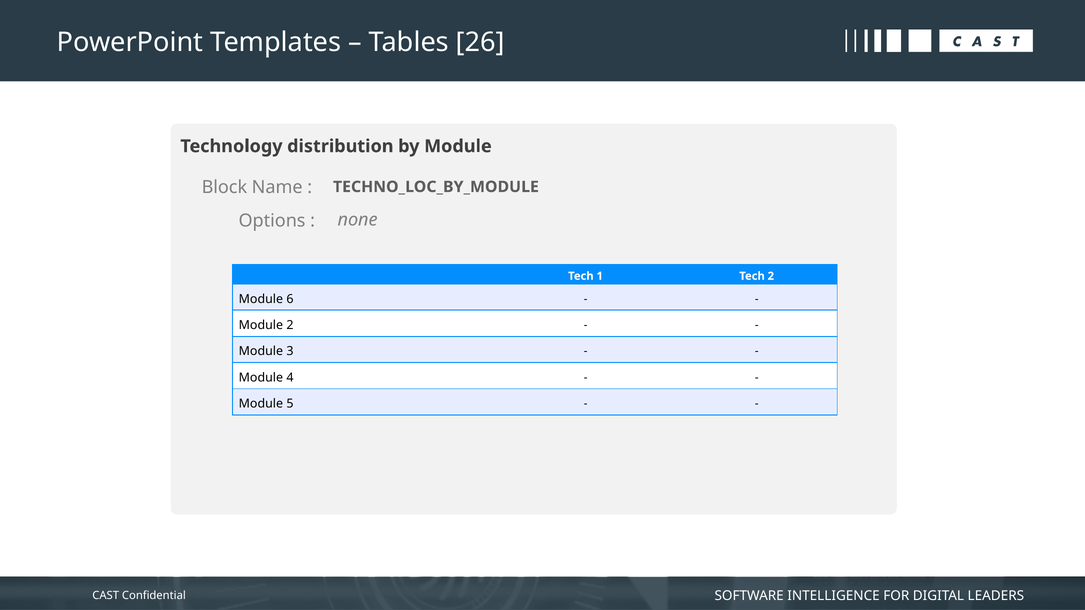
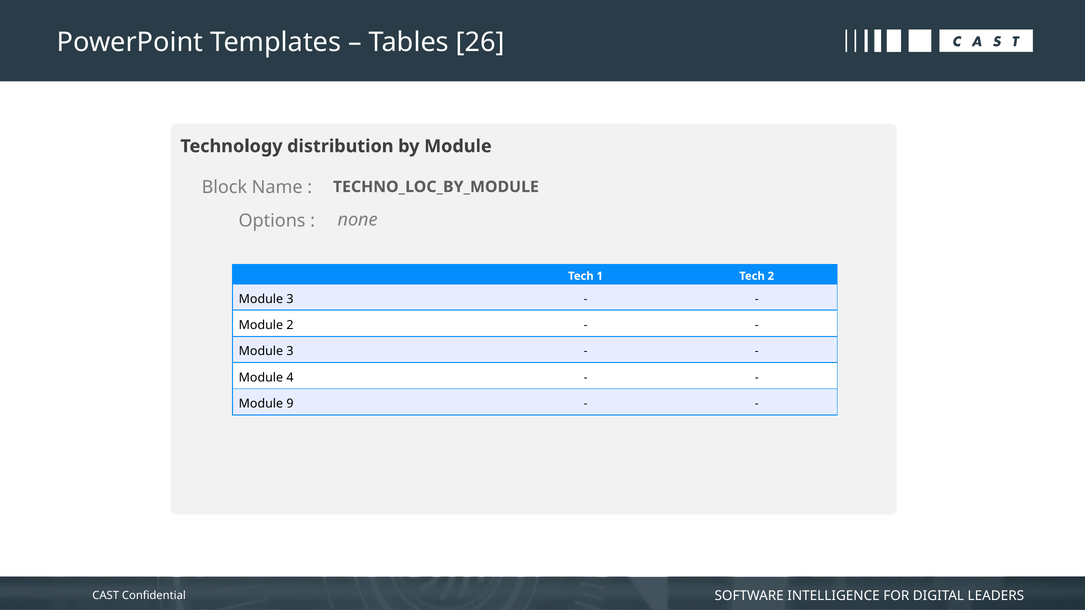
6: 6 -> 3 (290, 299)
5: 5 -> 9 (290, 404)
